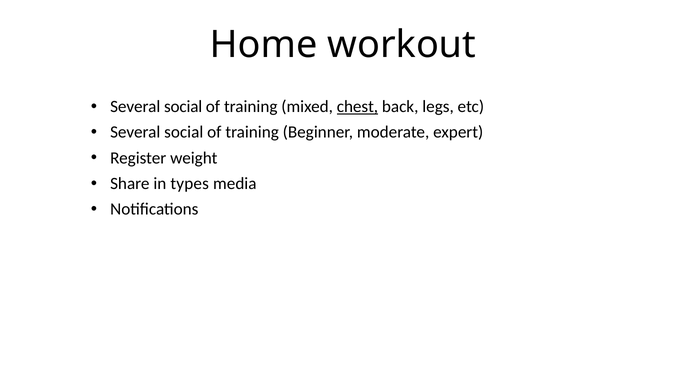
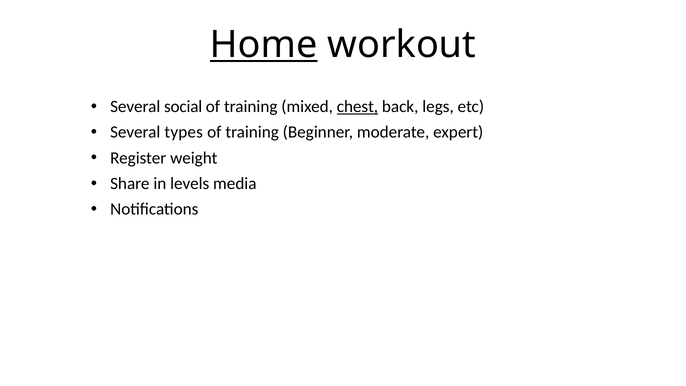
Home underline: none -> present (264, 45)
social: social -> types (184, 132)
types: types -> levels (190, 184)
